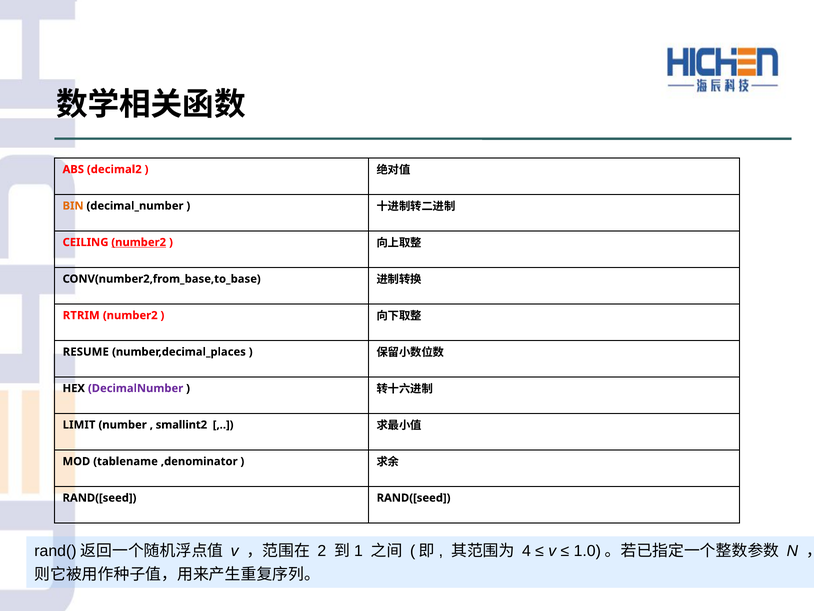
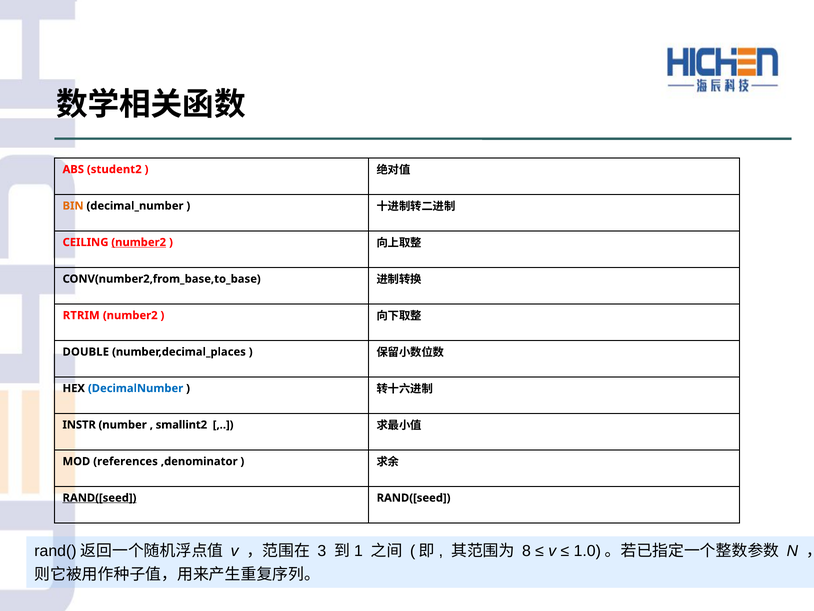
decimal2: decimal2 -> student2 (114, 169)
RESUME: RESUME -> DOUBLE (86, 352)
DecimalNumber colour: purple -> blue (136, 388)
LIMIT: LIMIT -> INSTR (79, 424)
tablename: tablename -> references (126, 461)
RAND([seed underline: none -> present (99, 498)
2: 2 -> 3 (322, 551)
4: 4 -> 8 (526, 551)
